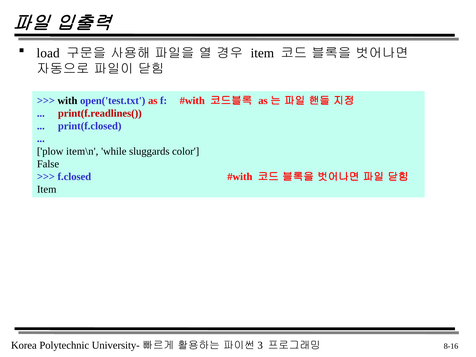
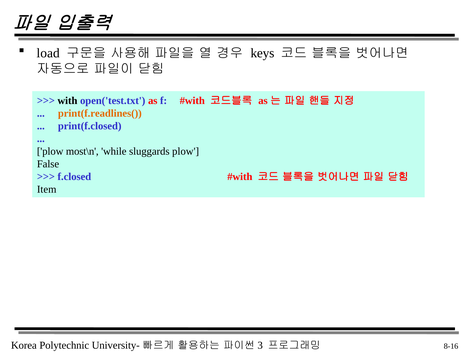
item: item -> keys (262, 53)
print(f.readlines( colour: red -> orange (100, 113)
item\n: item\n -> most\n (82, 151)
sluggards color: color -> plow (186, 151)
